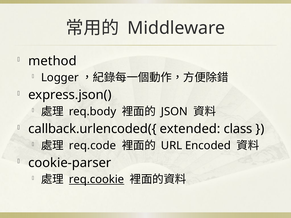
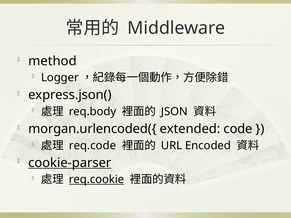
callback.urlencoded({: callback.urlencoded({ -> morgan.urlencoded({ (92, 129)
class: class -> code (238, 129)
cookie-parser underline: none -> present (70, 163)
